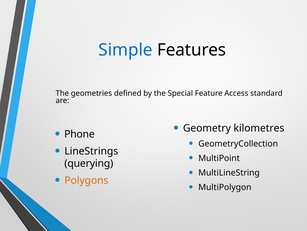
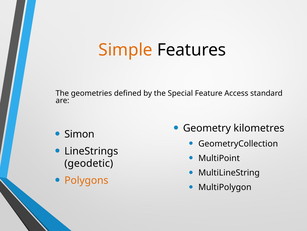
Simple colour: blue -> orange (126, 50)
Phone: Phone -> Simon (79, 134)
querying: querying -> geodetic (89, 163)
